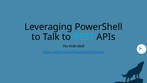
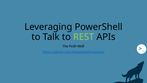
REST colour: light blue -> light green (84, 37)
